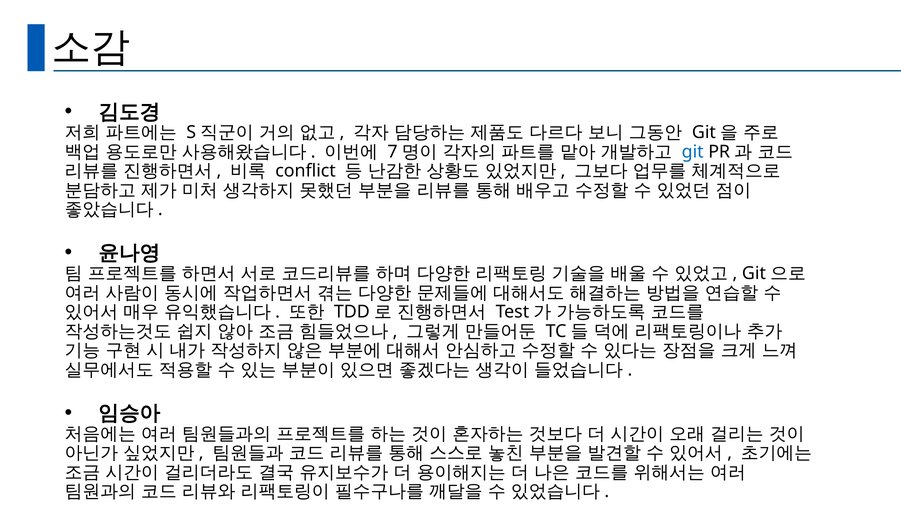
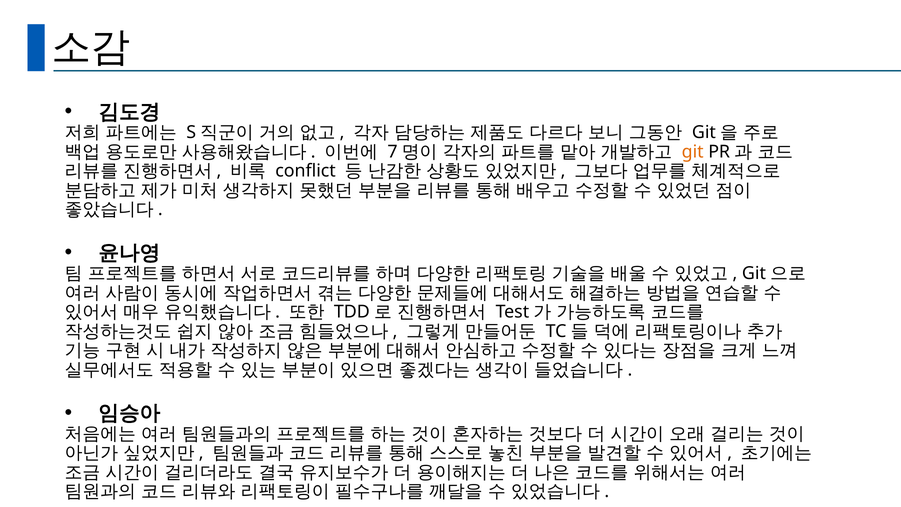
git colour: blue -> orange (693, 152)
